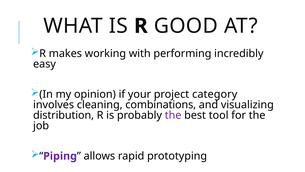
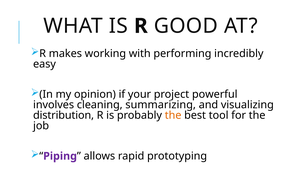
category: category -> powerful (215, 94)
combinations: combinations -> summarizing (161, 105)
the colour: purple -> orange (173, 115)
